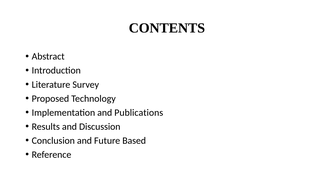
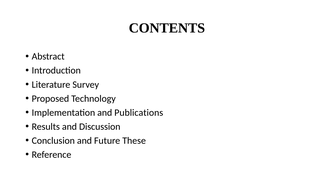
Based: Based -> These (134, 140)
